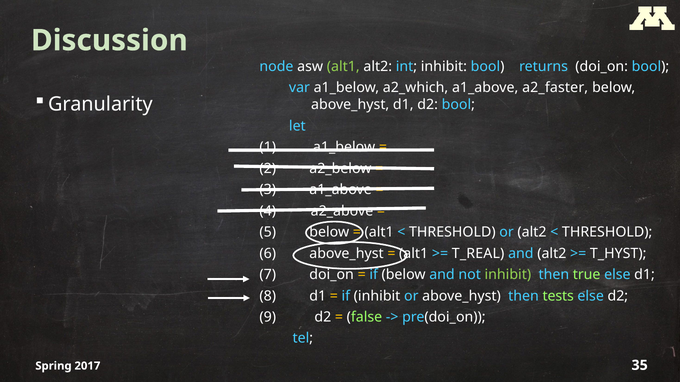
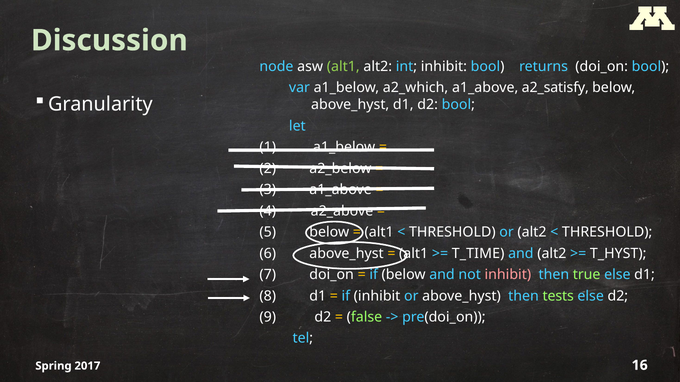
a2_faster: a2_faster -> a2_satisfy (555, 88)
T_REAL: T_REAL -> T_TIME (478, 254)
inhibit colour: light green -> pink (508, 275)
35: 35 -> 16 (640, 366)
